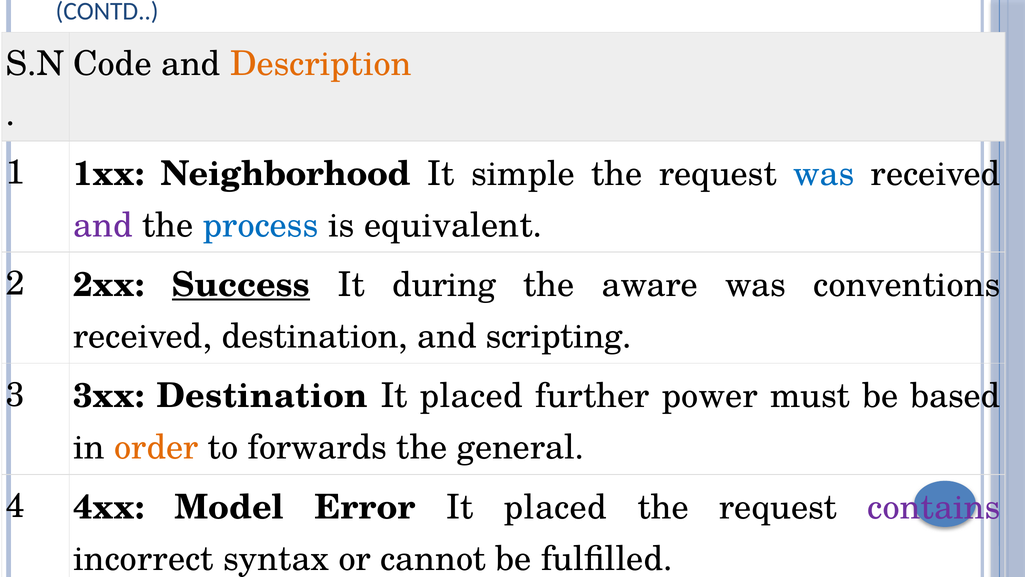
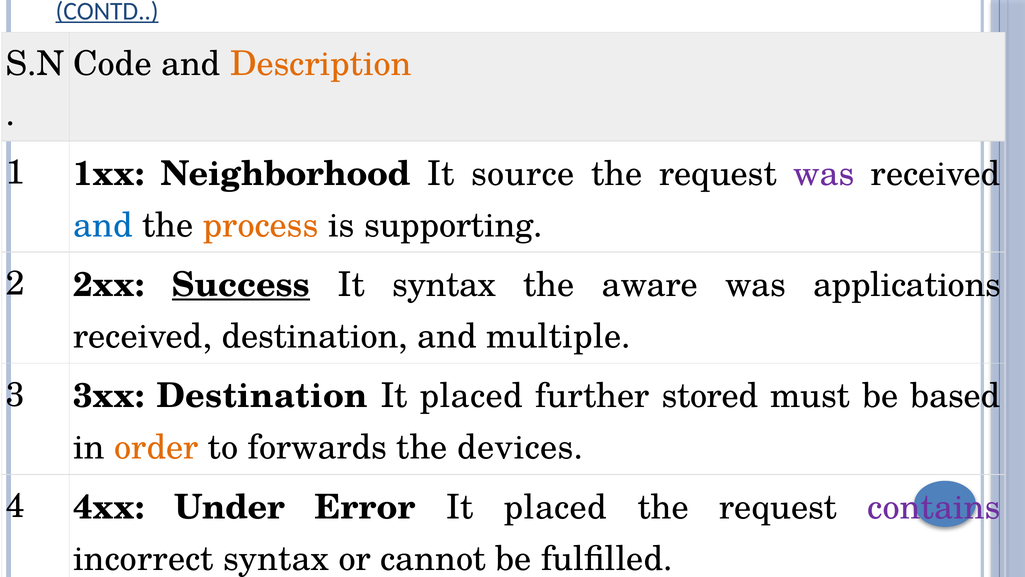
CONTD underline: none -> present (107, 11)
simple: simple -> source (523, 174)
was colour: blue -> purple (824, 174)
and colour: purple -> blue (103, 225)
process colour: blue -> orange (261, 225)
equivalent: equivalent -> supporting (454, 225)
It during: during -> syntax (444, 285)
conventions: conventions -> applications (907, 285)
scripting: scripting -> multiple (558, 336)
power: power -> stored (710, 396)
general: general -> devices (520, 447)
Model: Model -> Under (230, 507)
